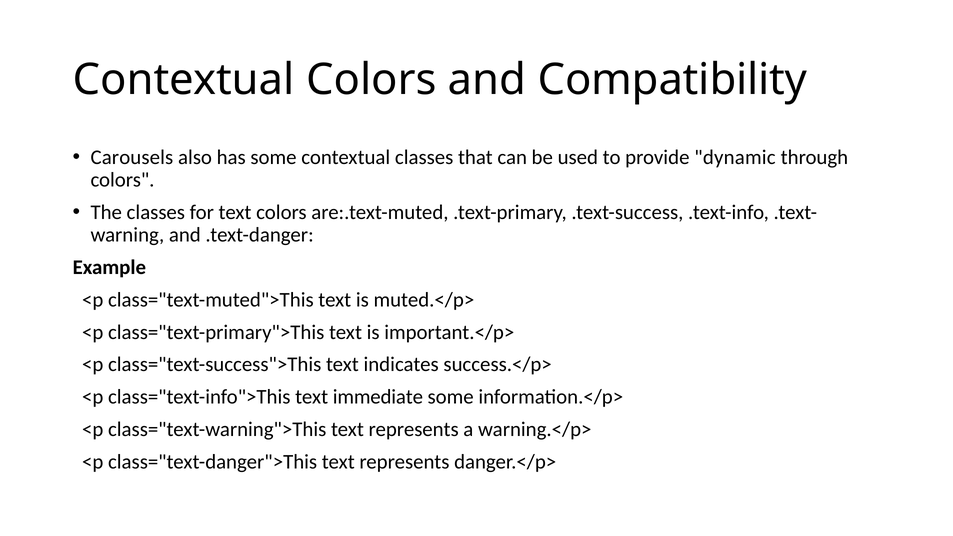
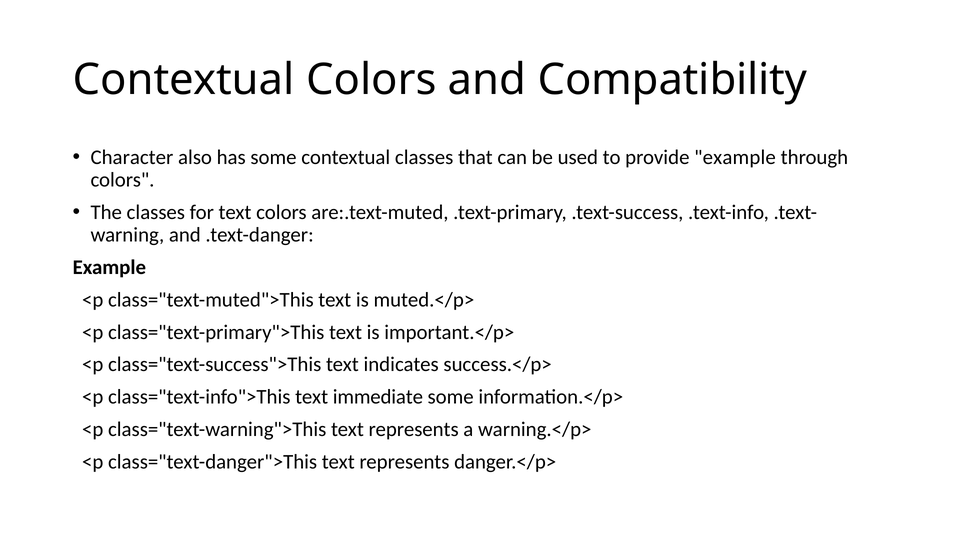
Carousels: Carousels -> Character (132, 157)
provide dynamic: dynamic -> example (735, 157)
